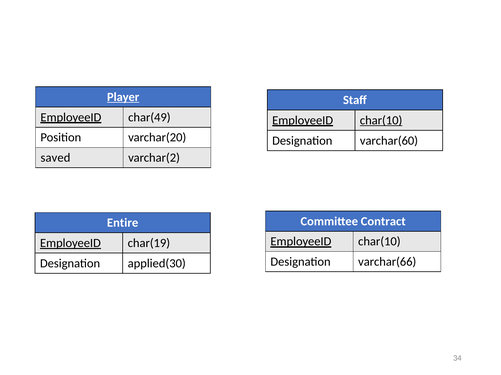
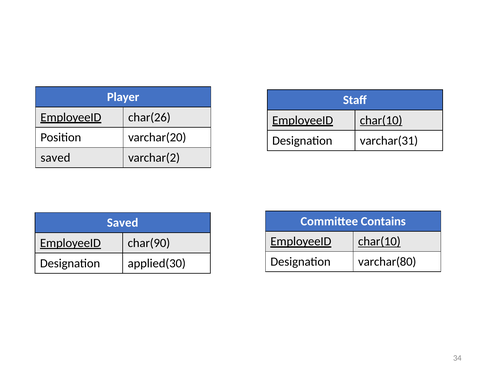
Player underline: present -> none (123, 97)
char(49: char(49 -> char(26 (149, 117)
varchar(60: varchar(60 -> varchar(31 (389, 141)
Contract: Contract -> Contains (383, 222)
Entire: Entire -> Saved (123, 223)
char(10 underline: none -> present (379, 242)
char(19: char(19 -> char(90 (149, 244)
varchar(66: varchar(66 -> varchar(80 (387, 262)
